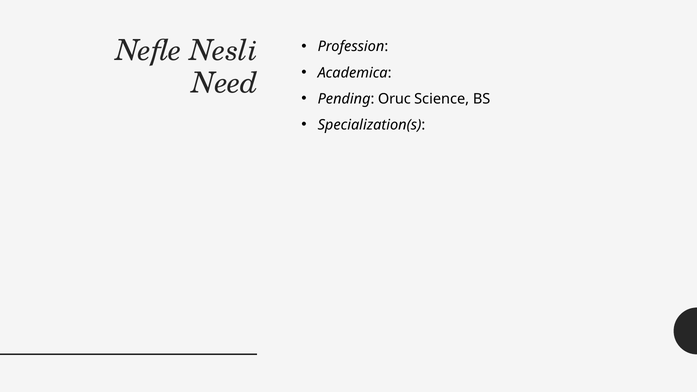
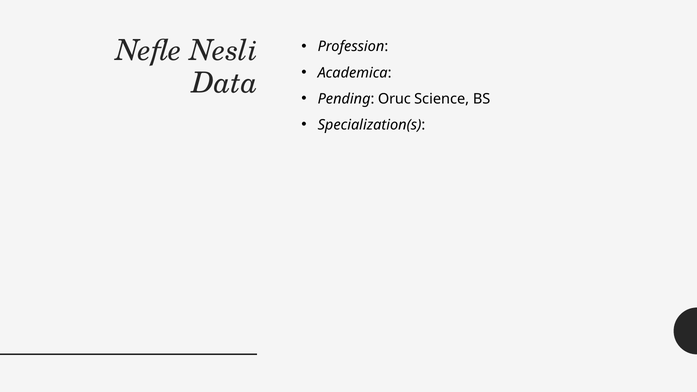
Need: Need -> Data (225, 83)
